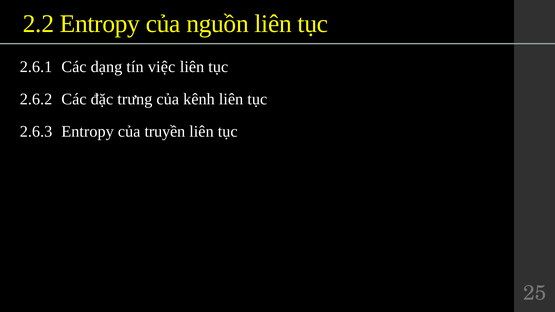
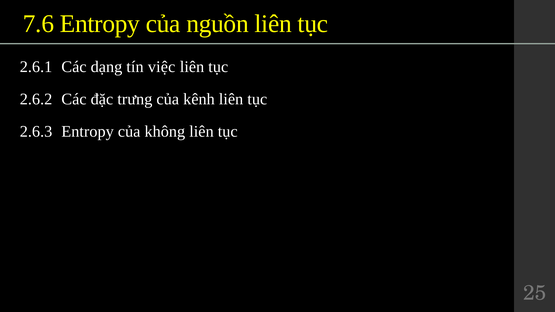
2.2: 2.2 -> 7.6 (39, 24)
truyền: truyền -> không (165, 131)
